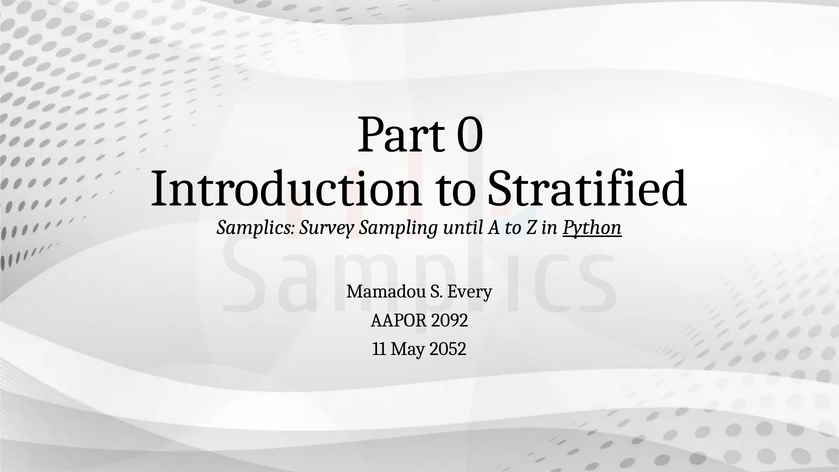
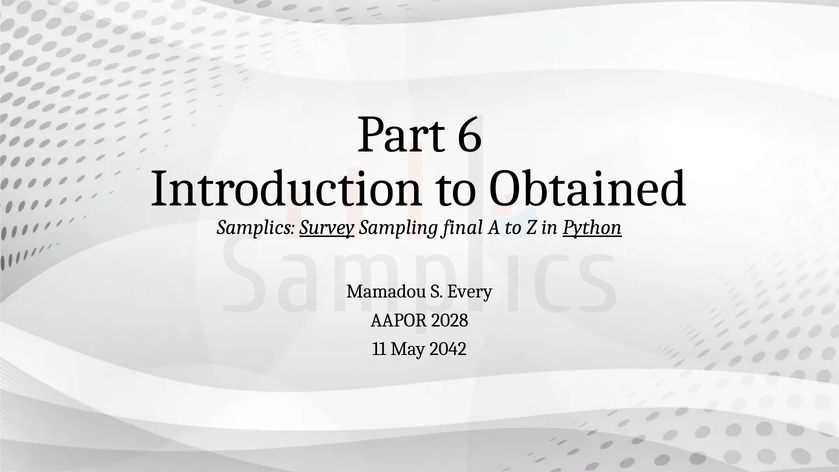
0: 0 -> 6 (470, 134)
Stratified: Stratified -> Obtained (588, 188)
Survey underline: none -> present (327, 227)
until: until -> final (463, 227)
2092: 2092 -> 2028 (450, 320)
2052: 2052 -> 2042 (448, 349)
